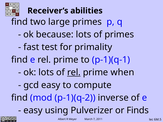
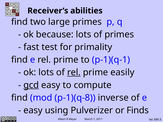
when: when -> easily (122, 73)
gcd underline: none -> present (31, 85)
p-1)(q-2: p-1)(q-2 -> p-1)(q-8 (75, 98)
